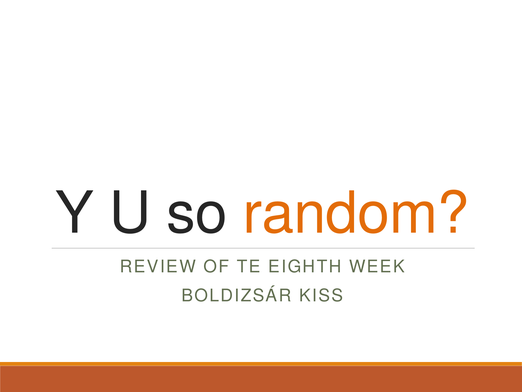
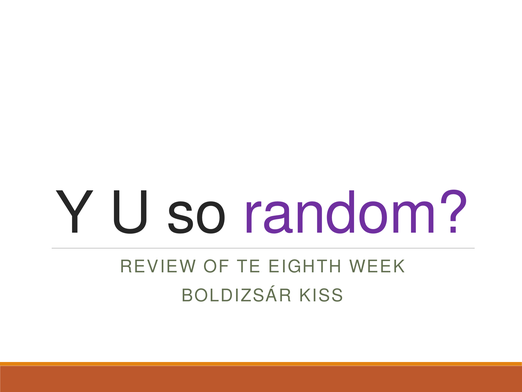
random colour: orange -> purple (356, 213)
